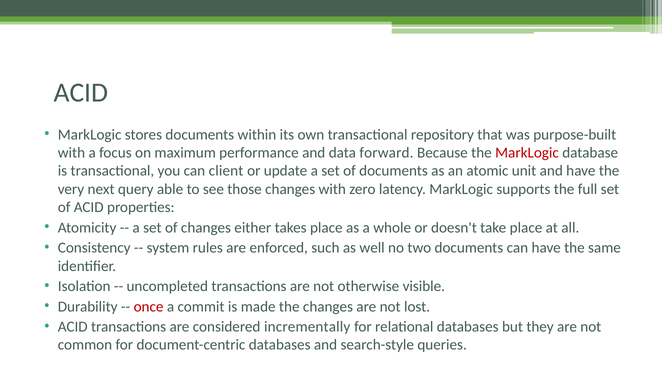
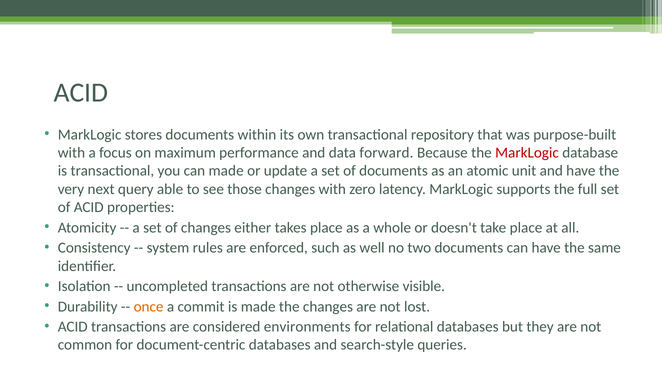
can client: client -> made (226, 171)
once colour: red -> orange (149, 307)
incrementally: incrementally -> environments (307, 327)
